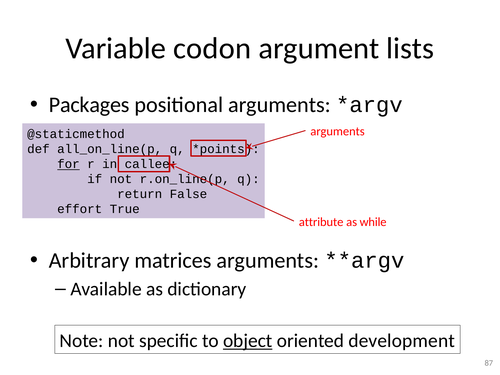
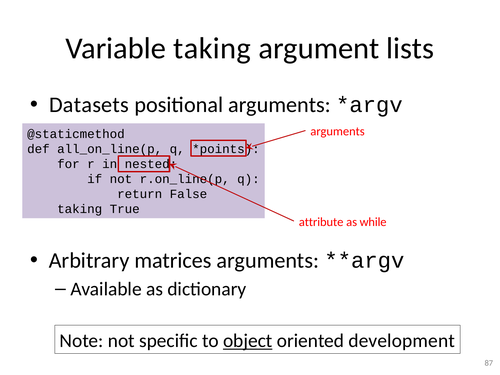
Variable codon: codon -> taking (212, 48)
Packages: Packages -> Datasets (89, 105)
for underline: present -> none (68, 164)
callee: callee -> nested (151, 164)
effort: effort -> taking (80, 209)
